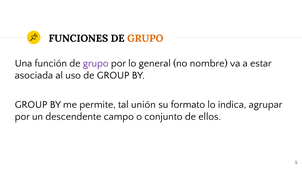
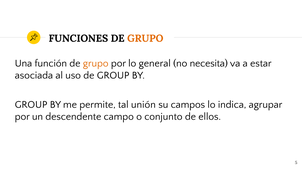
grupo colour: purple -> orange (96, 63)
nombre: nombre -> necesita (209, 63)
formato: formato -> campos (188, 104)
